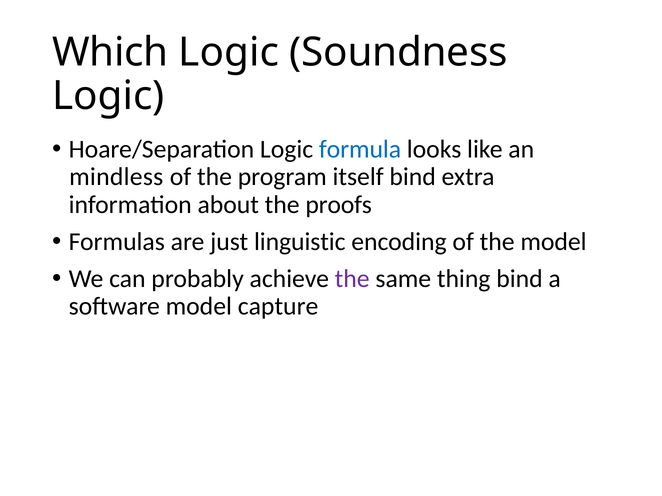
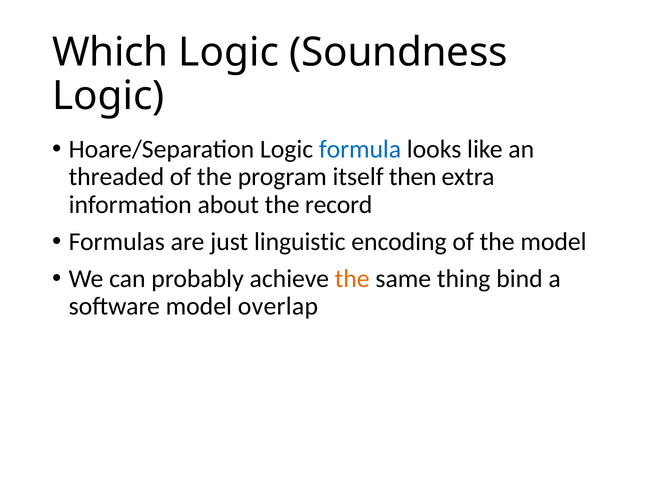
mindless: mindless -> threaded (116, 177)
itself bind: bind -> then (413, 177)
proofs: proofs -> record (339, 205)
the colour: purple -> orange (352, 279)
capture: capture -> overlap (278, 307)
